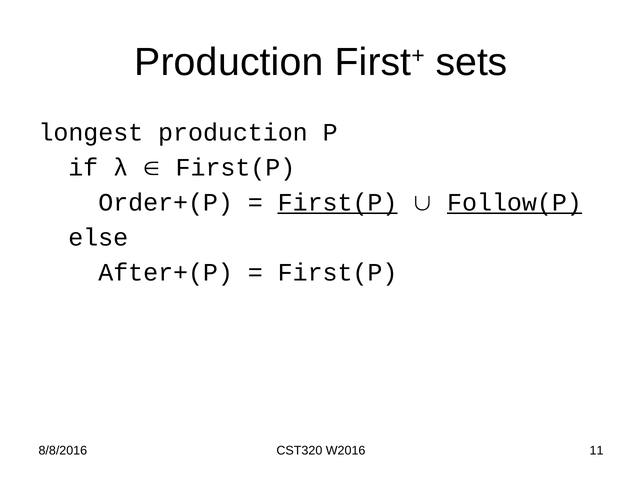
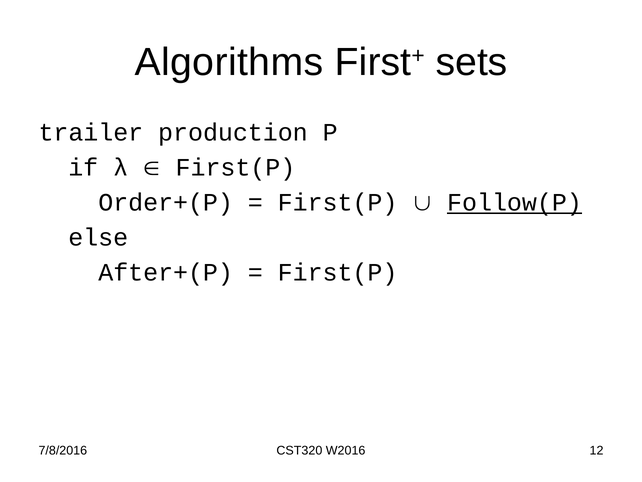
Production: Production -> Algorithms (229, 62)
longest: longest -> trailer (91, 132)
First(P underline: present -> none (338, 202)
8/8/2016: 8/8/2016 -> 7/8/2016 (63, 450)
11: 11 -> 12 (597, 450)
